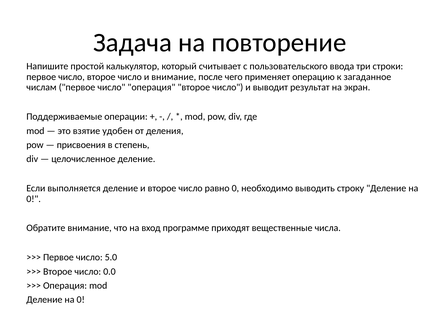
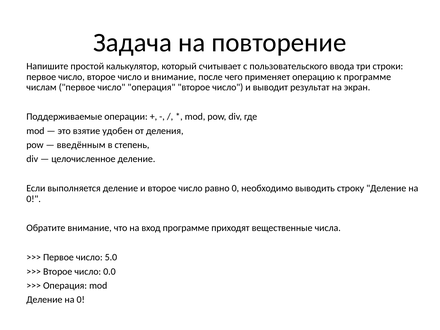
к загаданное: загаданное -> программе (367, 77)
присвоения: присвоения -> введённым (81, 145)
